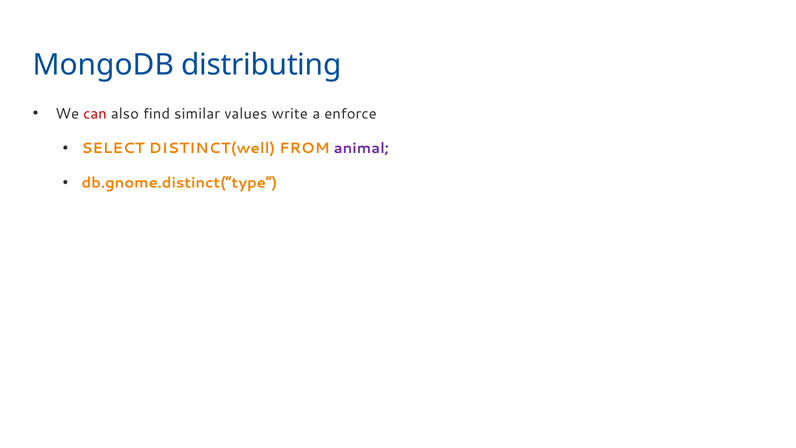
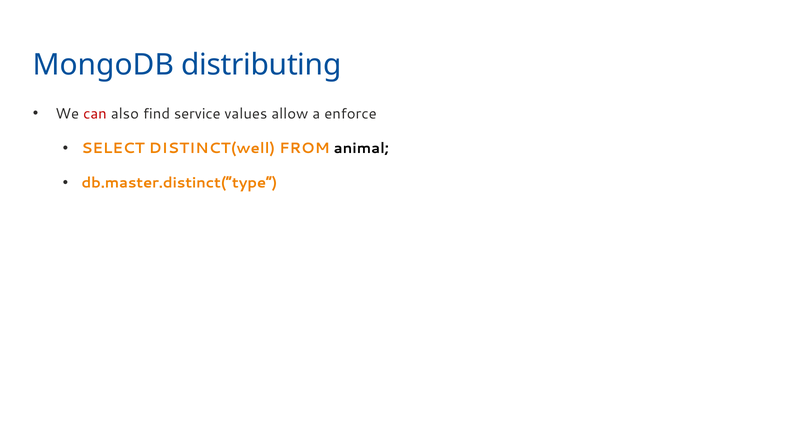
similar: similar -> service (197, 114)
write: write -> allow (290, 114)
animal colour: purple -> black (361, 148)
db.gnome.distinct(“type: db.gnome.distinct(“type -> db.master.distinct(“type (179, 183)
